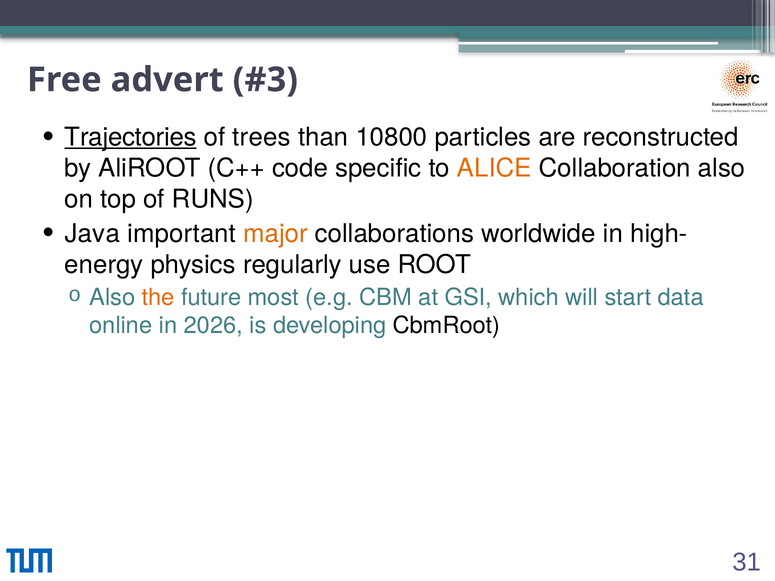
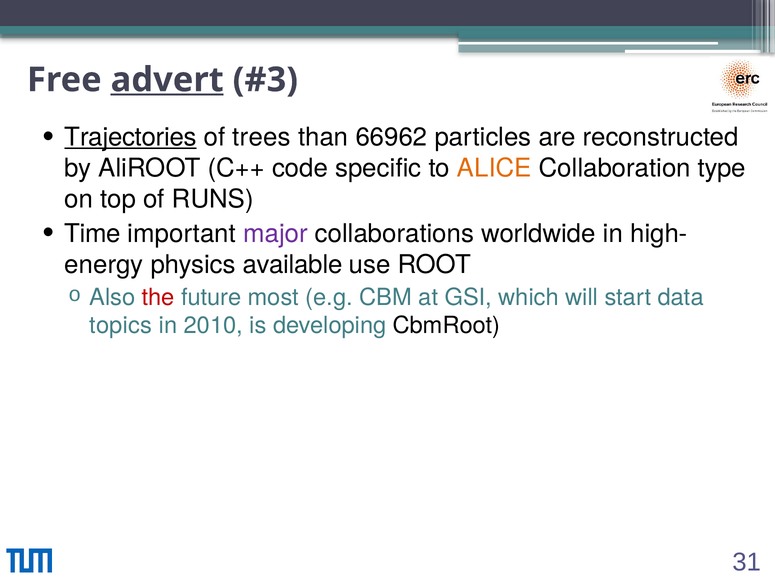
advert underline: none -> present (167, 80)
10800: 10800 -> 66962 (391, 137)
Collaboration also: also -> type (722, 168)
Java: Java -> Time (92, 234)
major colour: orange -> purple (275, 234)
regularly: regularly -> available (292, 265)
the colour: orange -> red (158, 297)
online: online -> topics (121, 326)
2026: 2026 -> 2010 (213, 326)
